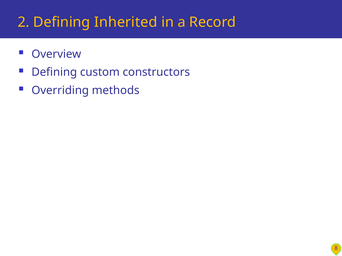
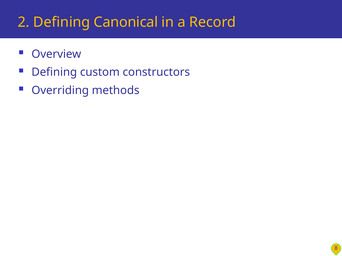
Inherited: Inherited -> Canonical (126, 22)
